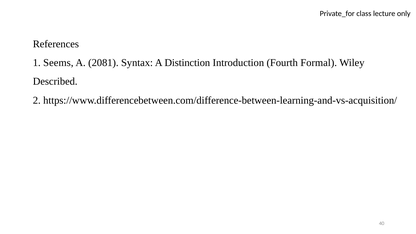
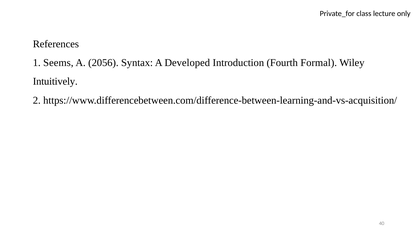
2081: 2081 -> 2056 (103, 63)
Distinction: Distinction -> Developed (187, 63)
Described: Described -> Intuitively (55, 82)
